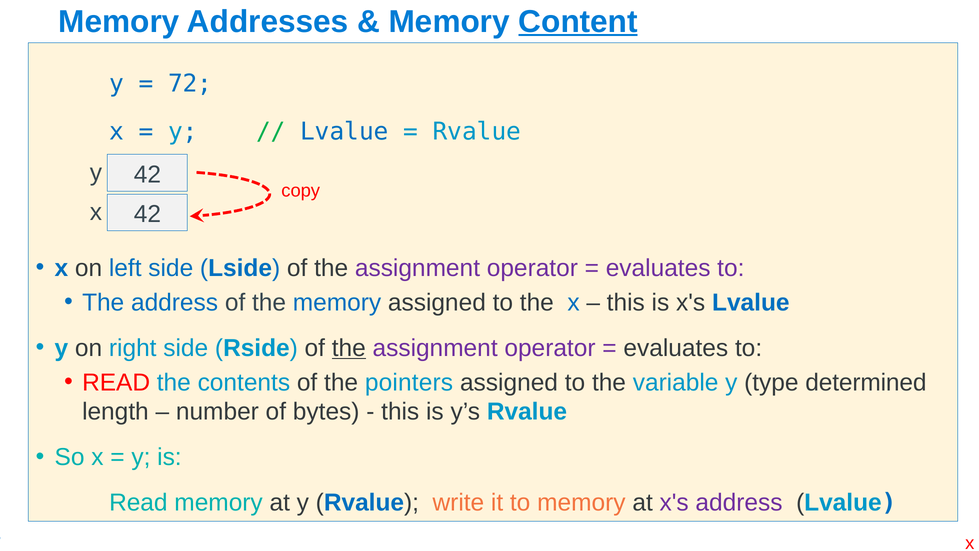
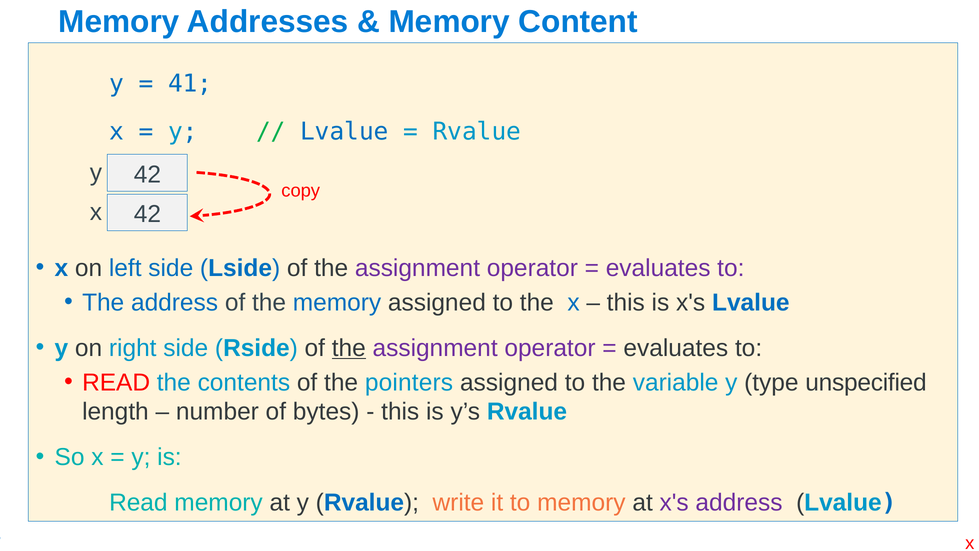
Content underline: present -> none (578, 22)
72: 72 -> 41 (190, 84)
determined: determined -> unspecified (866, 382)
